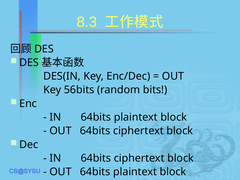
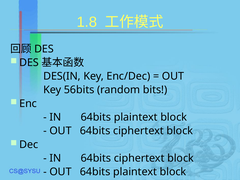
8.3: 8.3 -> 1.8 (87, 22)
